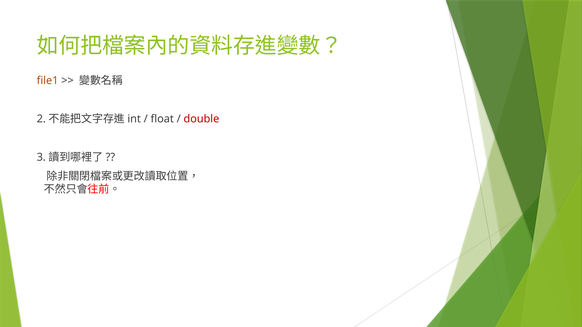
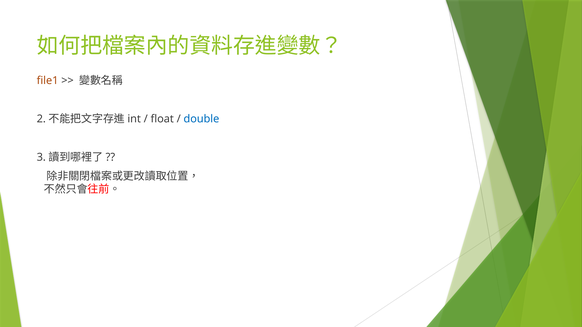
double colour: red -> blue (201, 119)
